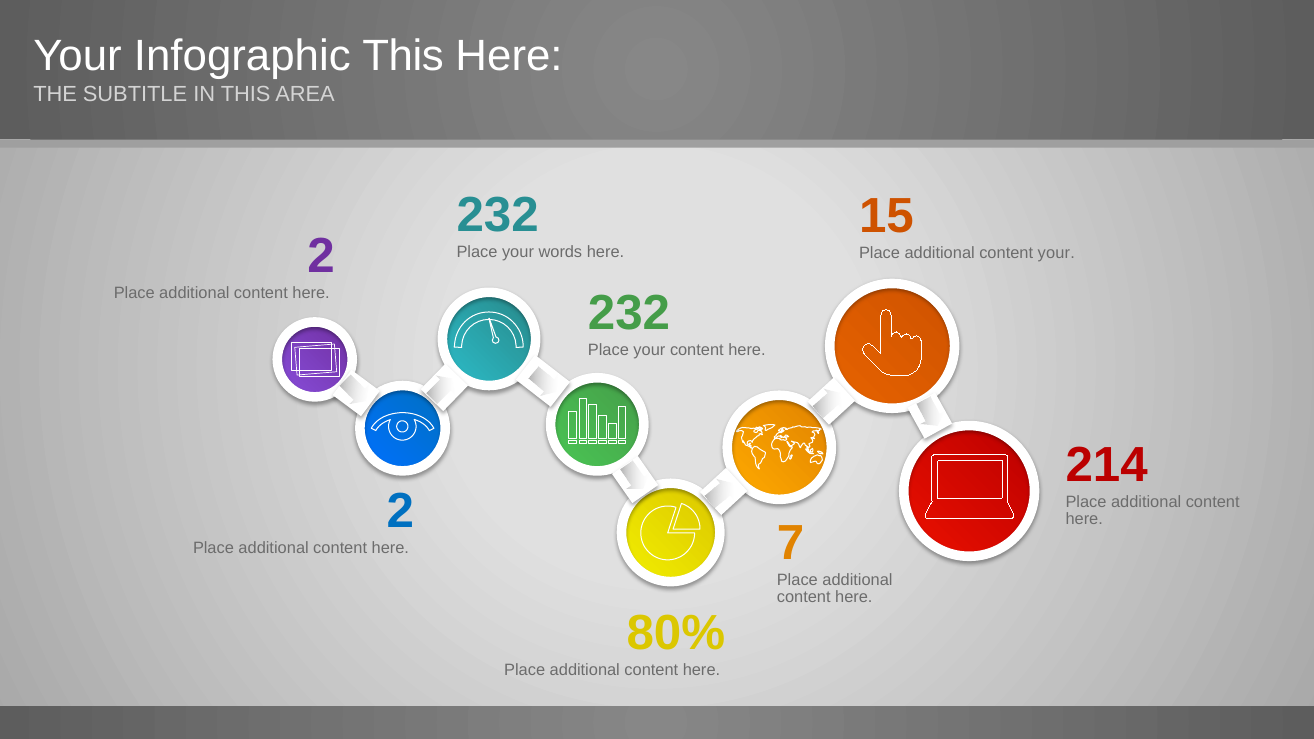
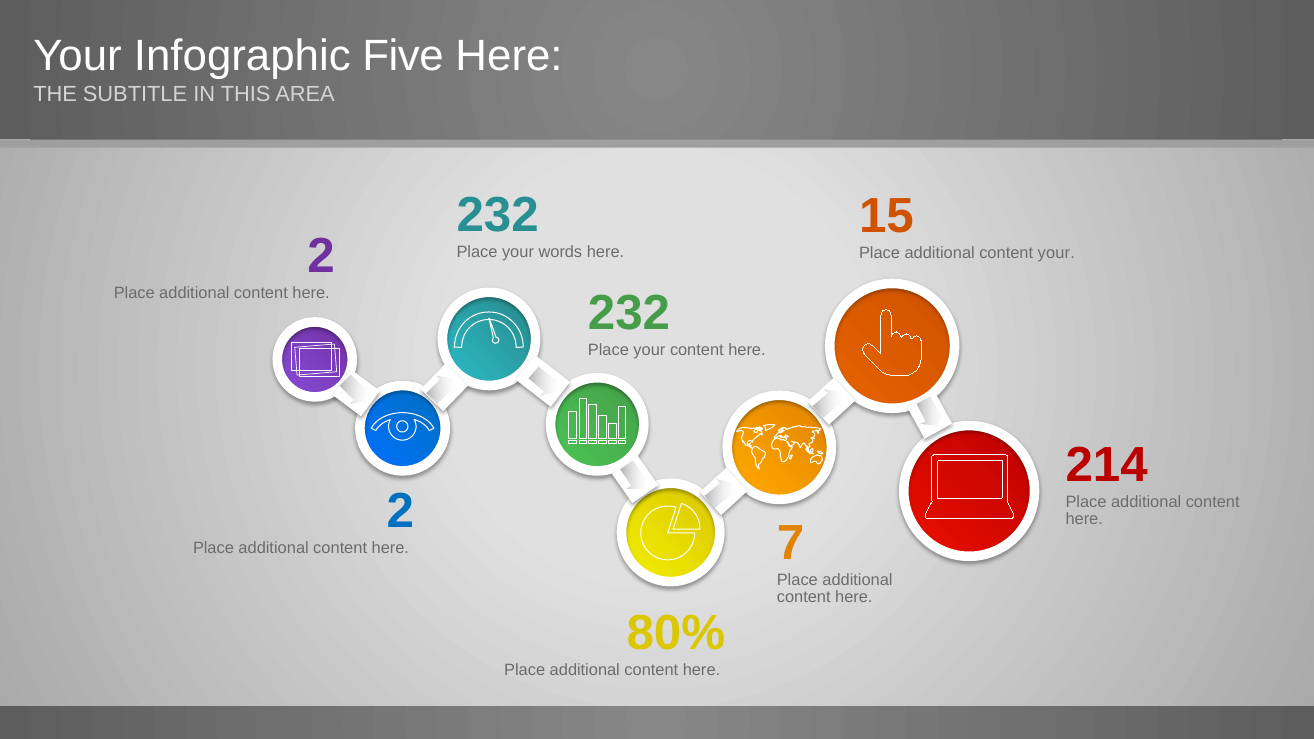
Infographic This: This -> Five (403, 56)
